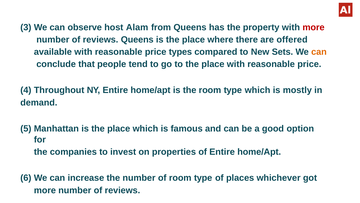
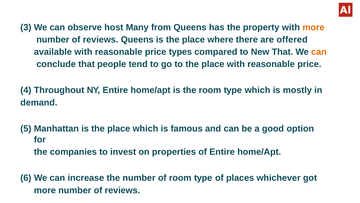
Alam: Alam -> Many (137, 27)
more colour: red -> orange (314, 27)
New Sets: Sets -> That (282, 52)
